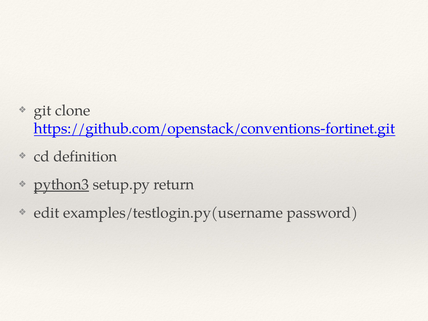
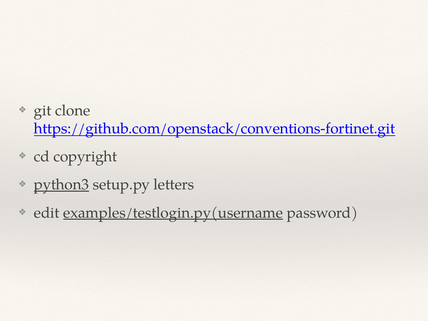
definition: definition -> copyright (85, 157)
return: return -> letters (174, 185)
examples/testlogin.py(username underline: none -> present (173, 213)
